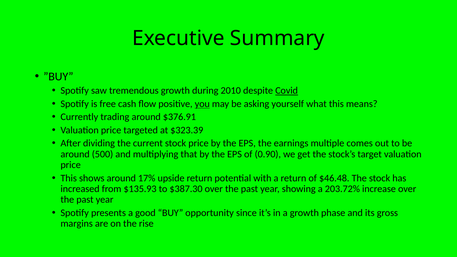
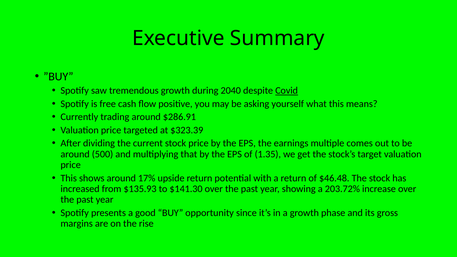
2010: 2010 -> 2040 (231, 91)
you underline: present -> none (202, 104)
$376.91: $376.91 -> $286.91 (179, 117)
0.90: 0.90 -> 1.35 (268, 154)
$387.30: $387.30 -> $141.30 (186, 189)
